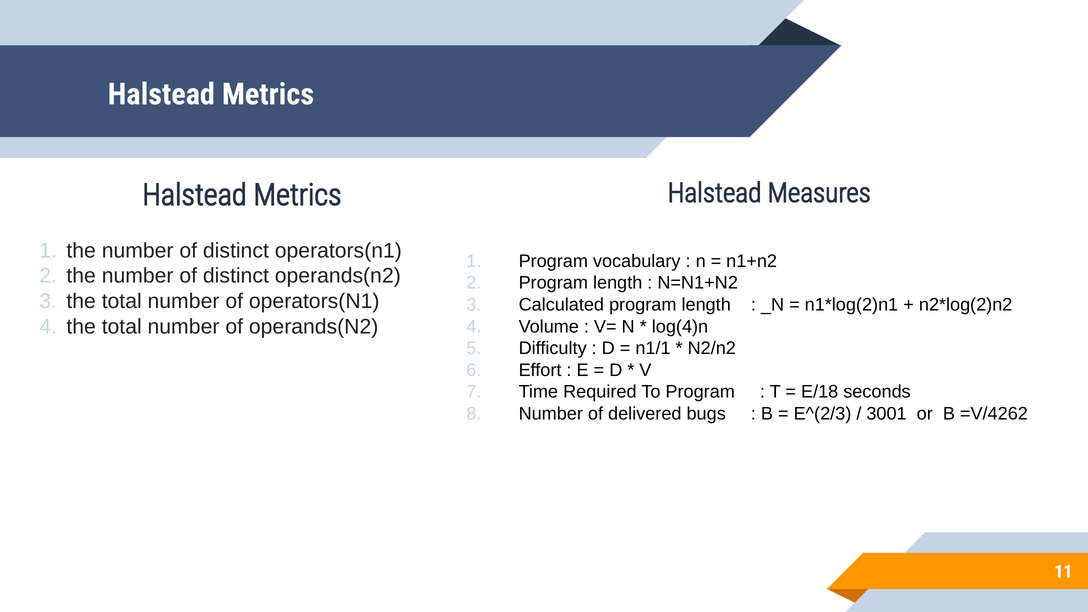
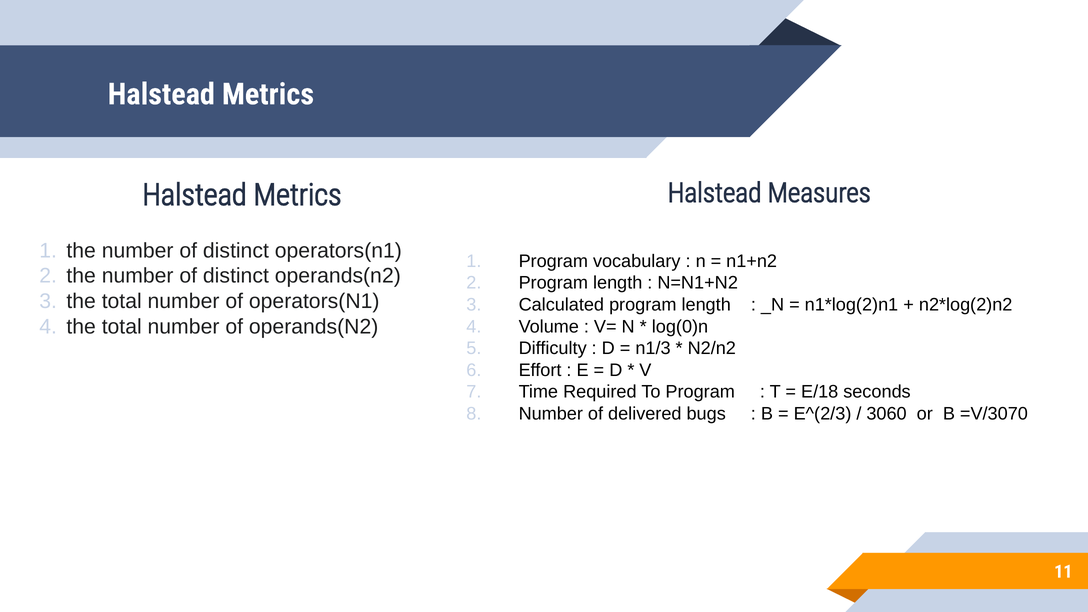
log(4)n: log(4)n -> log(0)n (680, 327)
n1/1: n1/1 -> n1/3 (653, 348)
3001: 3001 -> 3060 (887, 414)
=V/4262: =V/4262 -> =V/3070 (994, 414)
